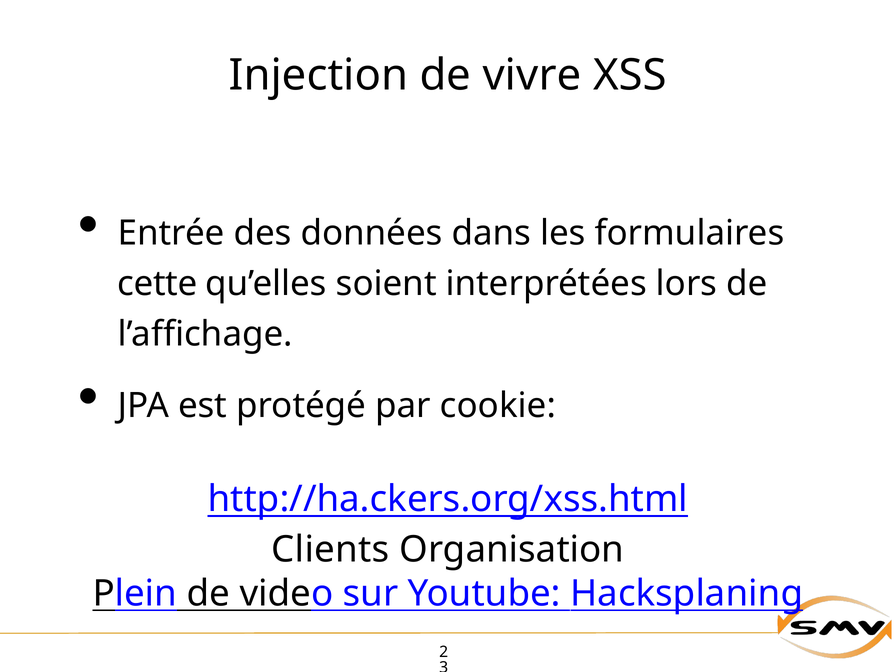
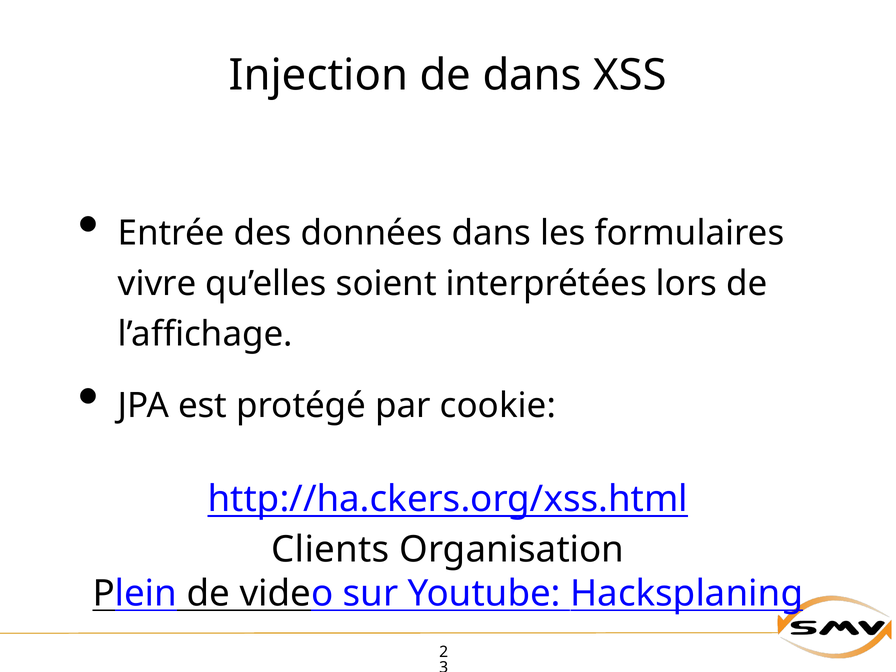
de vivre: vivre -> dans (532, 75)
cette: cette -> vivre (157, 284)
